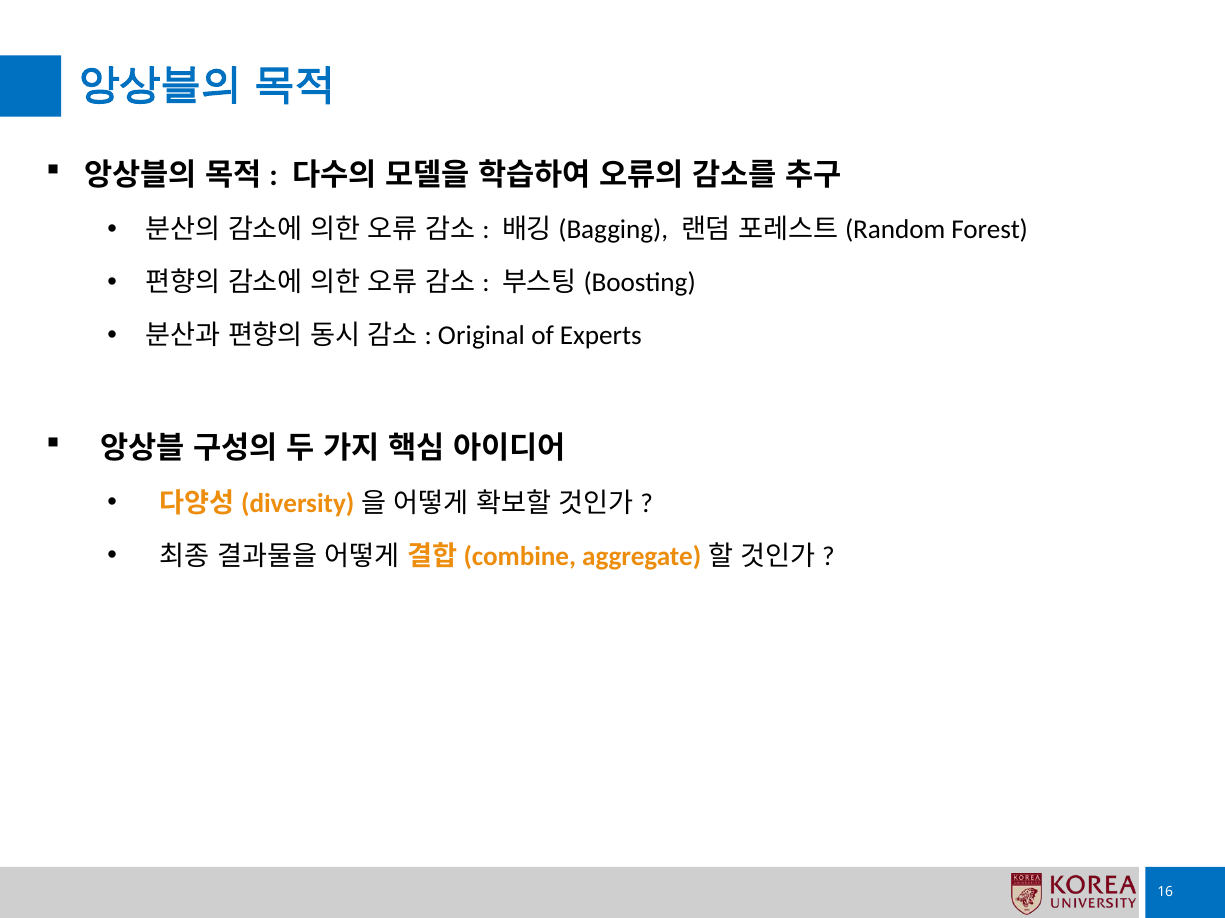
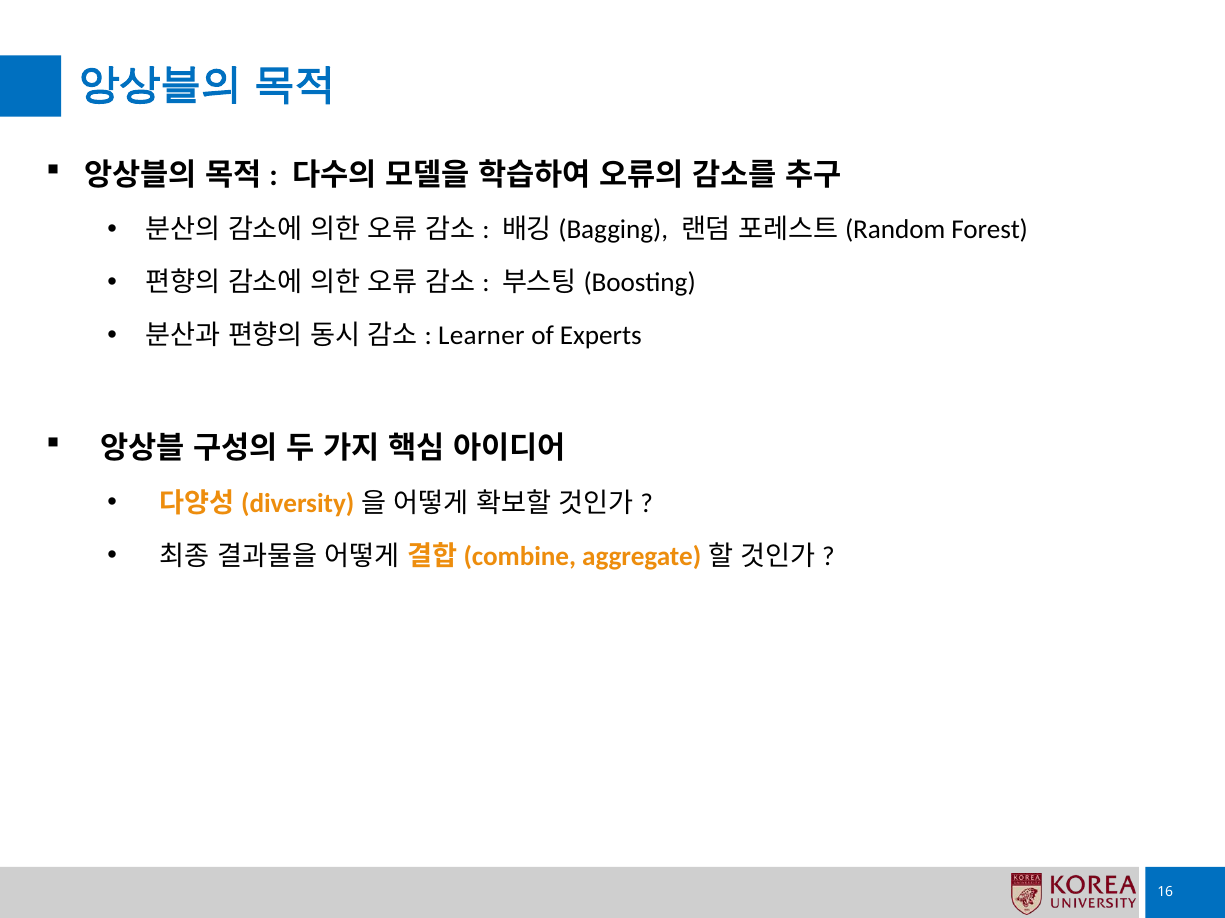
Original: Original -> Learner (481, 336)
